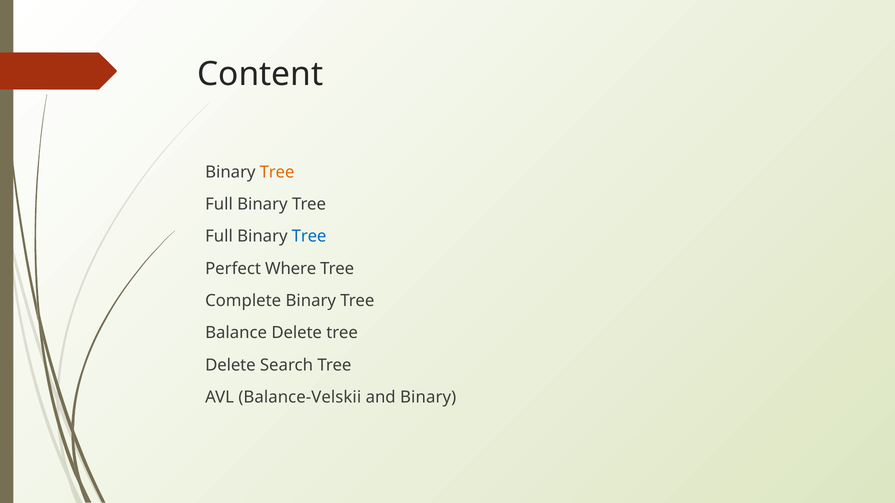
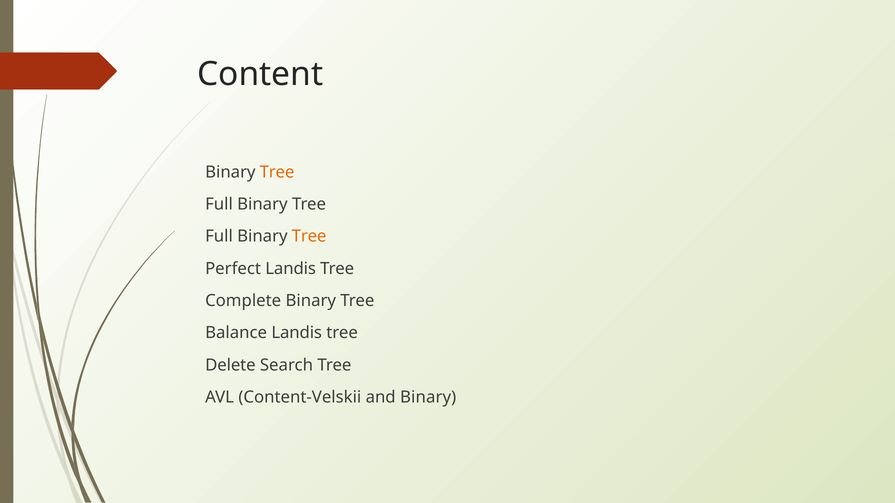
Tree colour: blue -> orange (309, 237)
Perfect Where: Where -> Landis (291, 269)
Balance Delete: Delete -> Landis (297, 333)
Balance-Velskii: Balance-Velskii -> Content-Velskii (300, 397)
